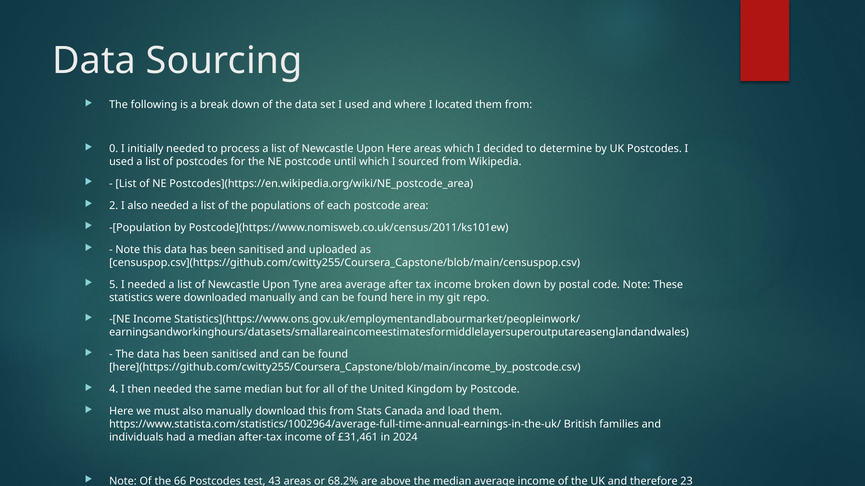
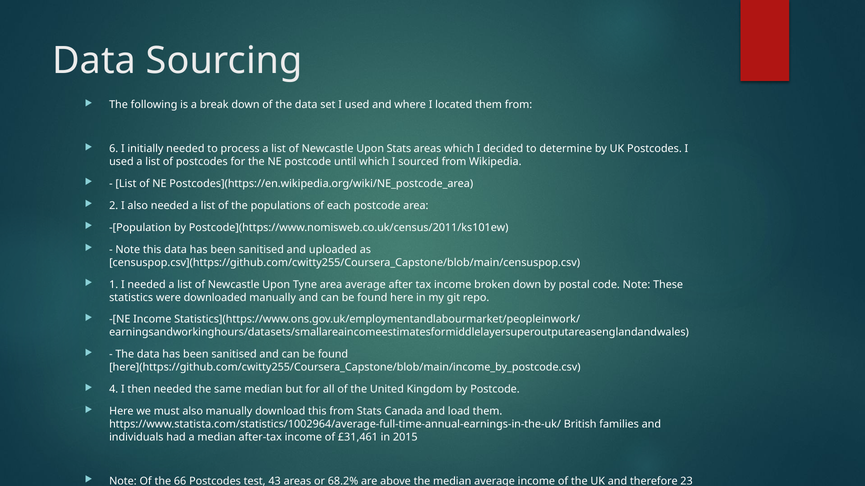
0: 0 -> 6 (114, 149)
Upon Here: Here -> Stats (399, 149)
5: 5 -> 1 (114, 285)
2024: 2024 -> 2015 (405, 438)
